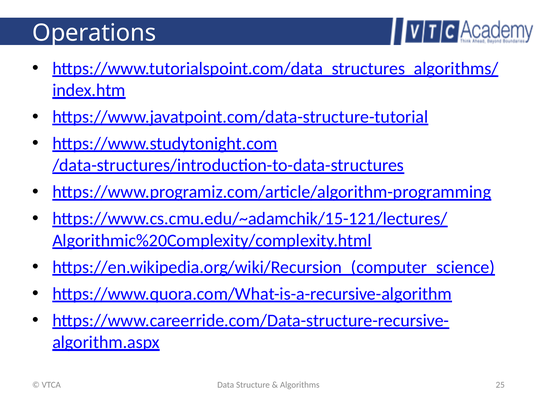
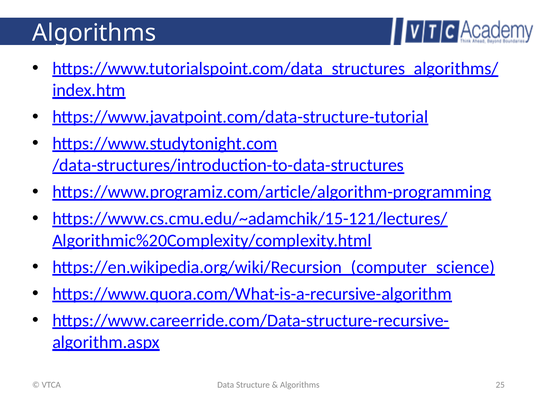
Operations: Operations -> Algorithms (94, 33)
